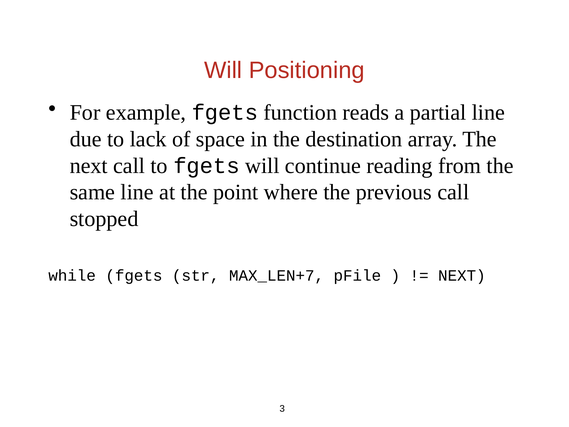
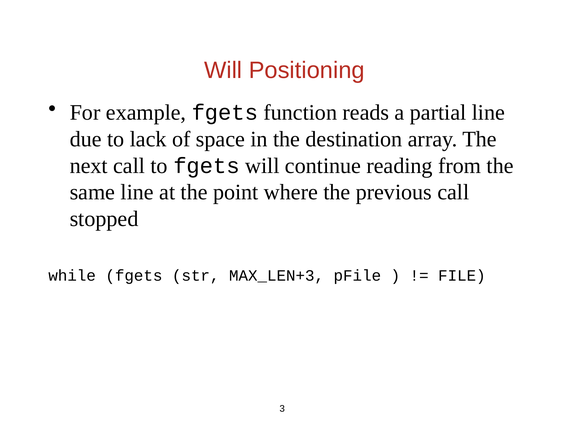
MAX_LEN+7: MAX_LEN+7 -> MAX_LEN+3 (277, 275)
NEXT: NEXT -> FILE (462, 275)
